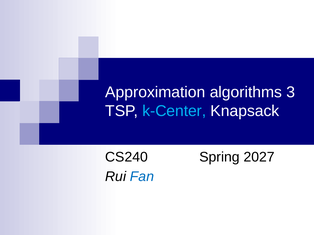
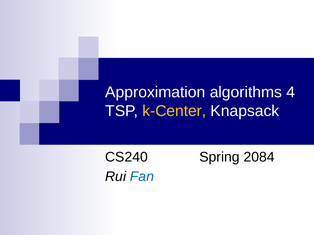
3: 3 -> 4 (291, 92)
k-Center colour: light blue -> yellow (174, 111)
2027: 2027 -> 2084 (259, 157)
